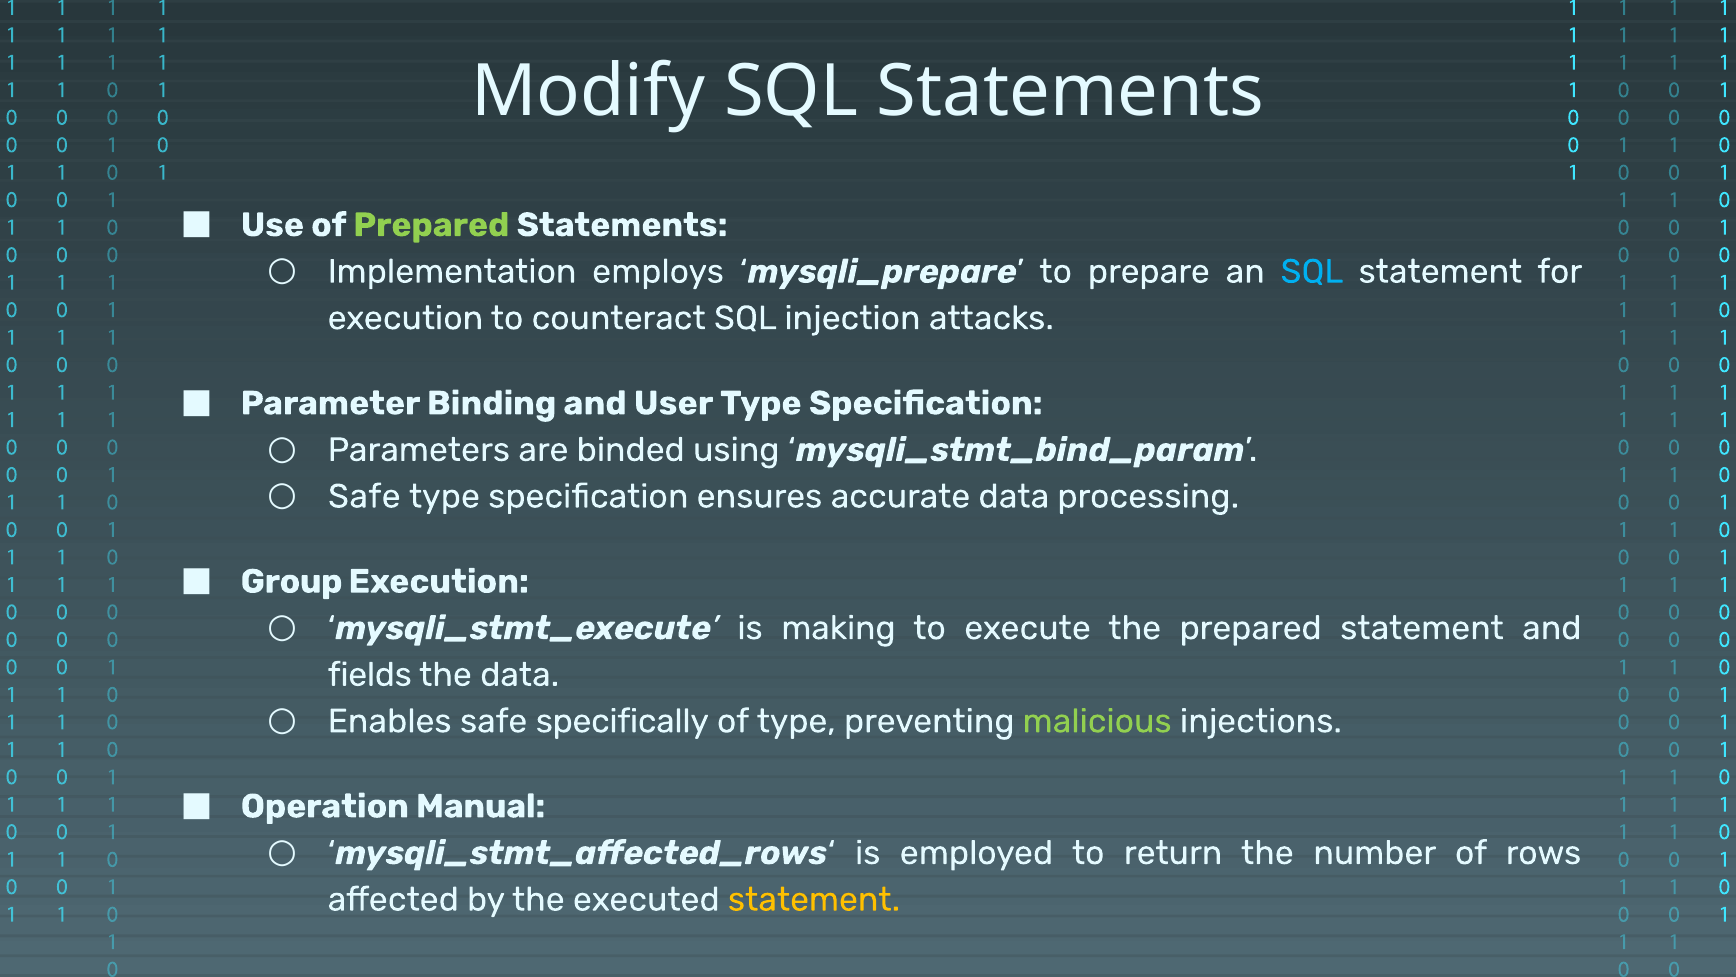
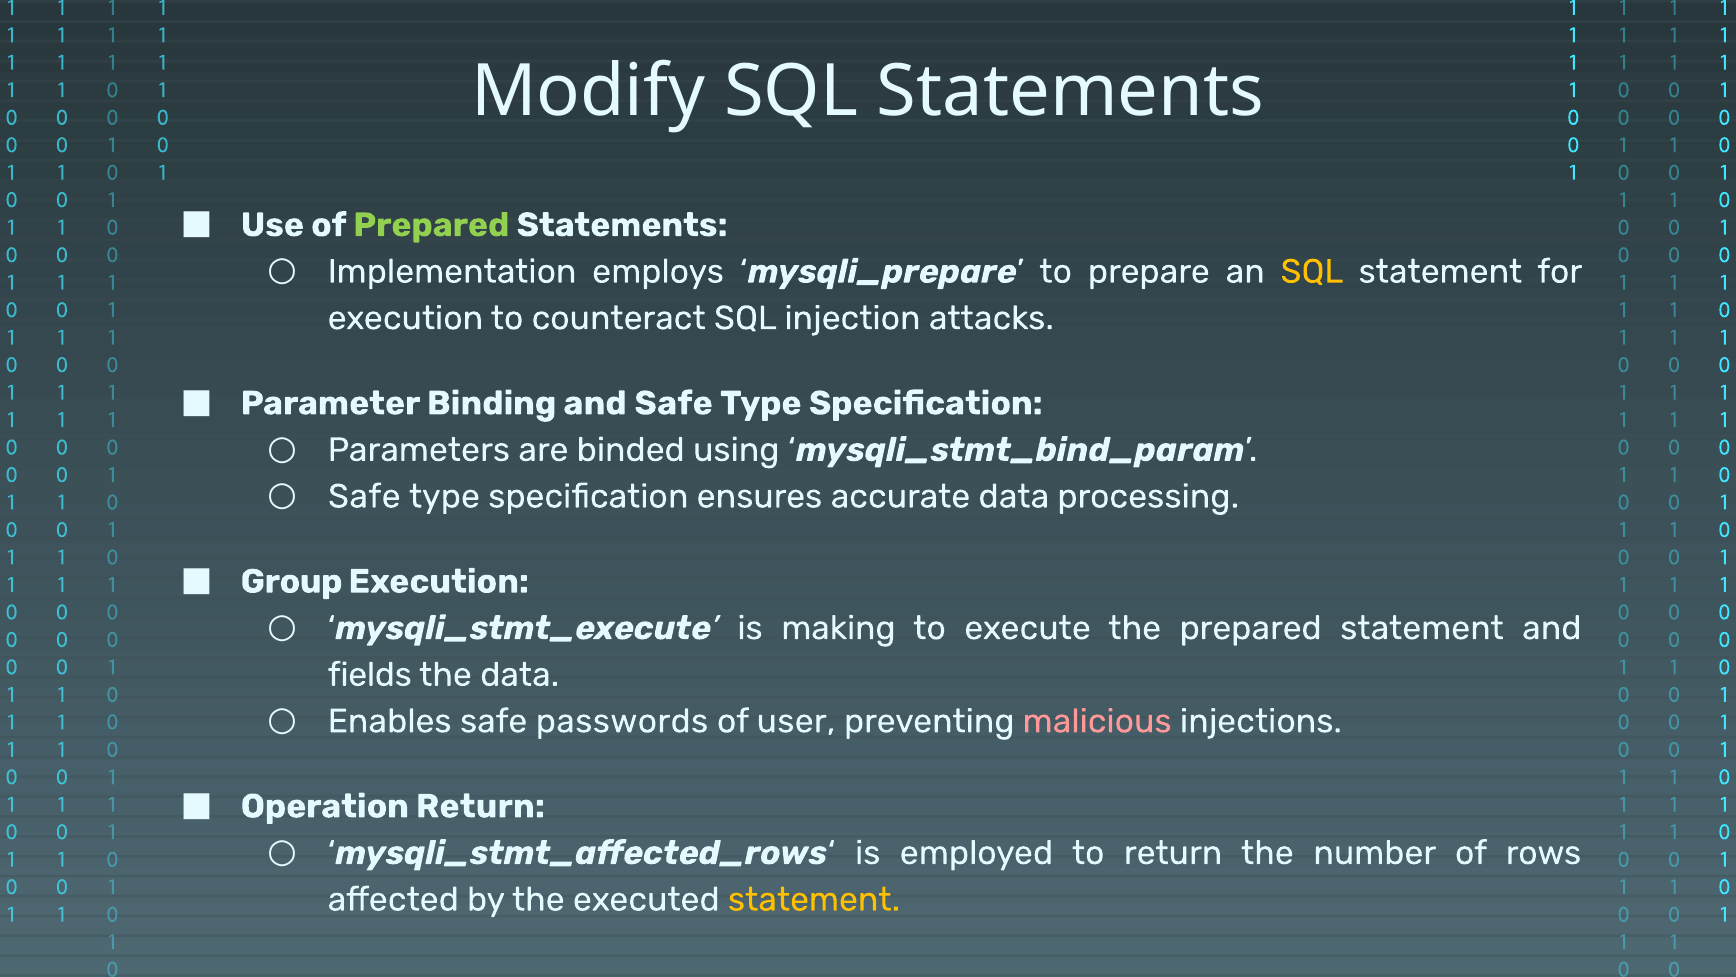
SQL colour: light blue -> yellow (1312, 271)
and User: User -> Safe (674, 403)
specifically: specifically -> passwords (622, 721)
of type: type -> user (796, 721)
malicious colour: light green -> pink (1097, 721)
Operation Manual: Manual -> Return (480, 806)
